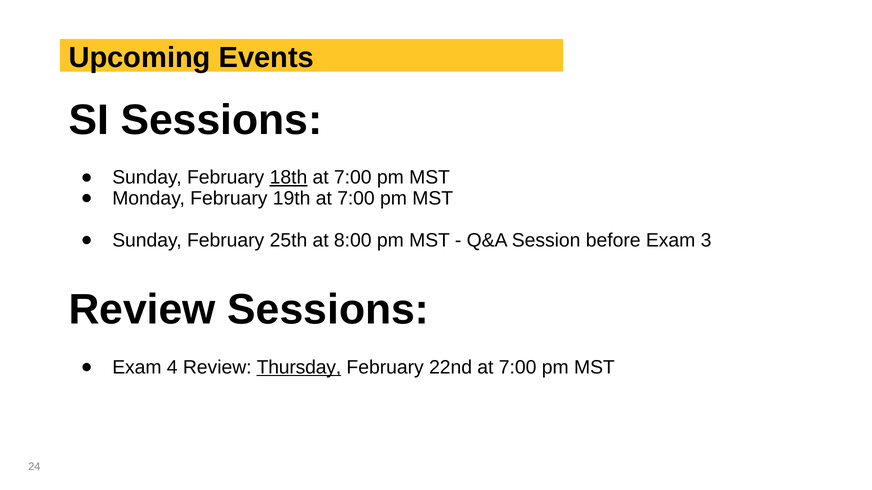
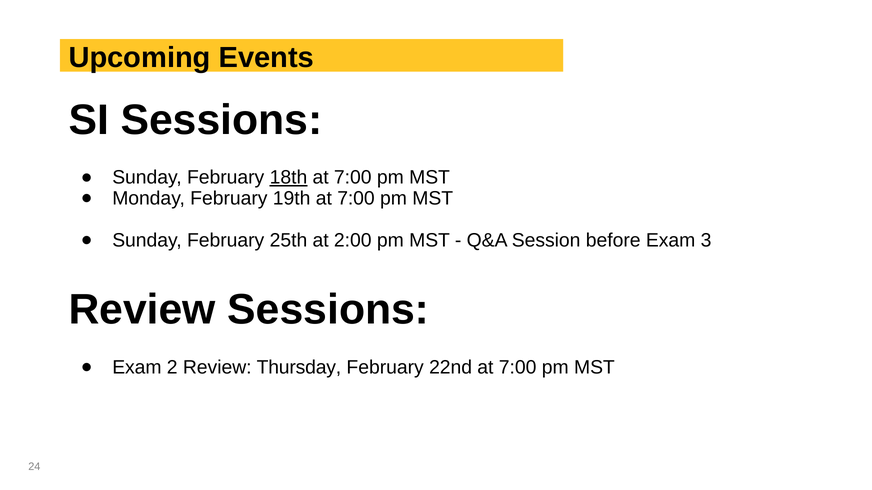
8:00: 8:00 -> 2:00 (353, 240)
4: 4 -> 2 (172, 368)
Thursday underline: present -> none (299, 368)
